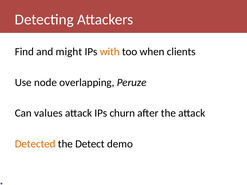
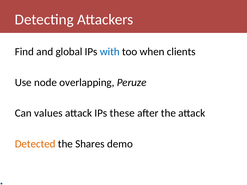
might: might -> global (69, 52)
with colour: orange -> blue (110, 52)
churn: churn -> these (122, 113)
Detect: Detect -> Shares (90, 144)
